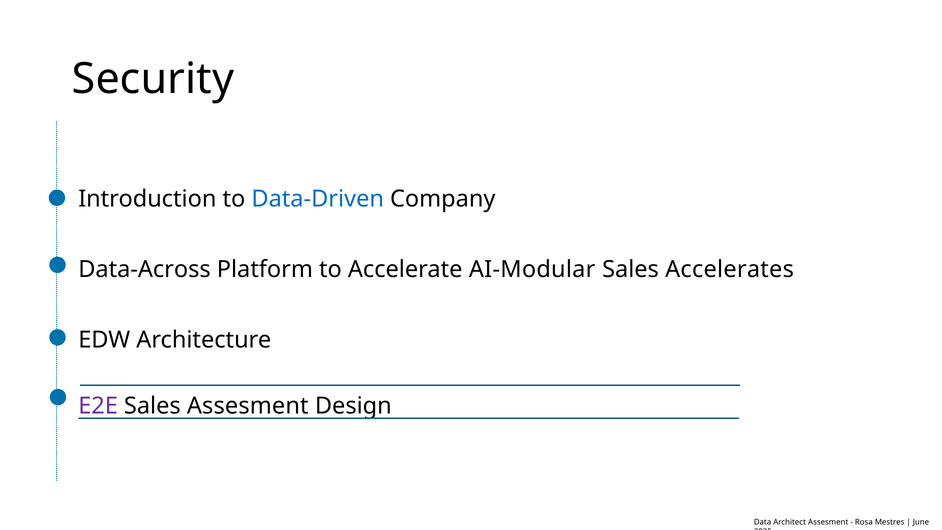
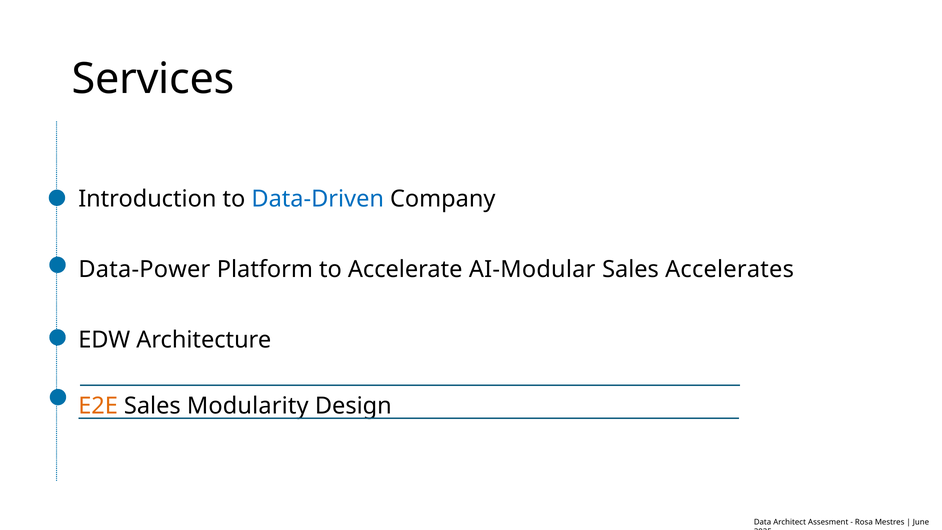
Security: Security -> Services (153, 79)
Data-Across: Data-Across -> Data-Power (144, 269)
E2E colour: purple -> orange (98, 406)
Sales Assesment: Assesment -> Modularity (248, 406)
